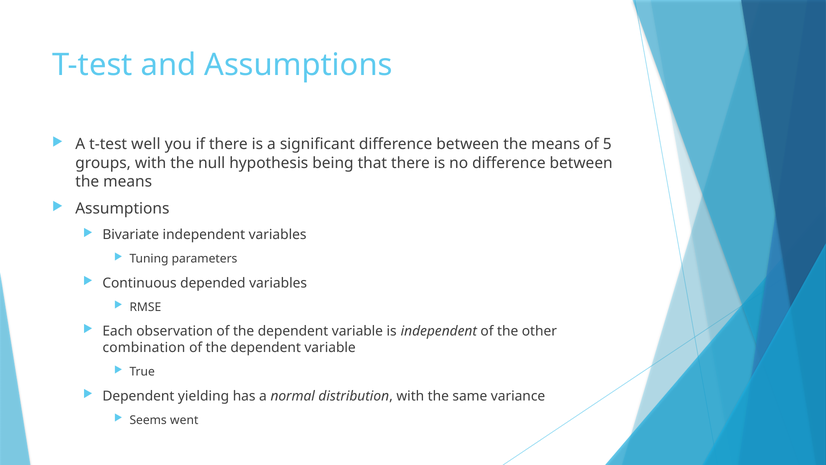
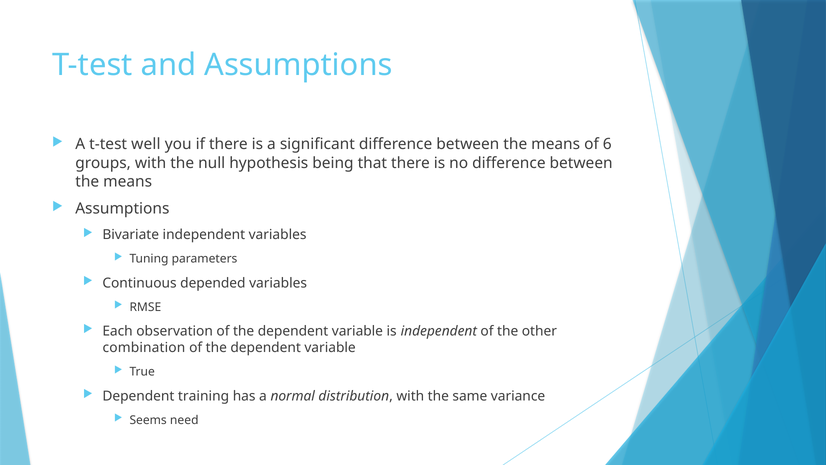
5: 5 -> 6 (607, 144)
yielding: yielding -> training (204, 396)
went: went -> need (184, 420)
